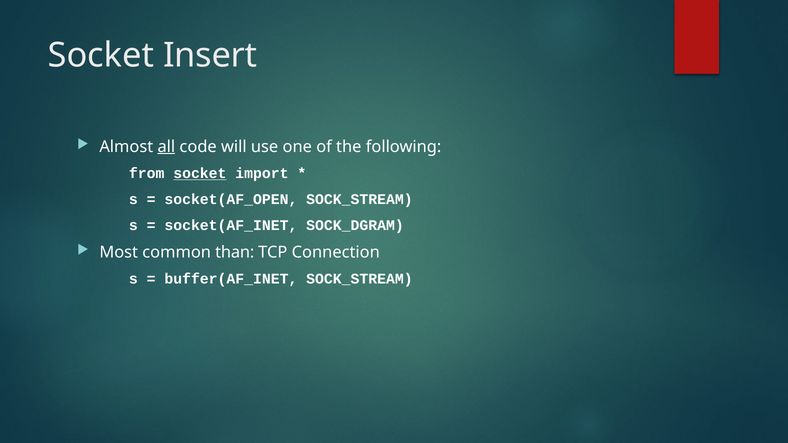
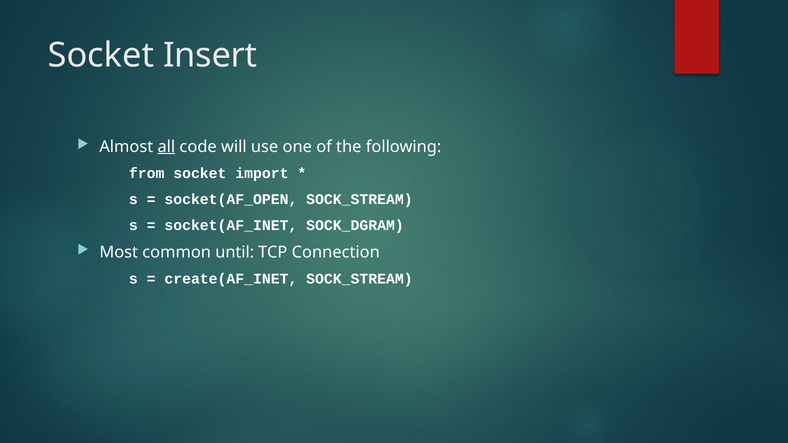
socket underline: present -> none (200, 173)
than: than -> until (235, 252)
buffer(AF_INET: buffer(AF_INET -> create(AF_INET (231, 279)
